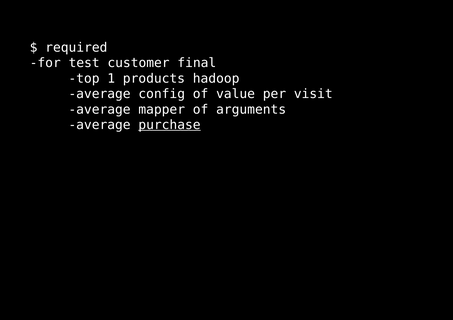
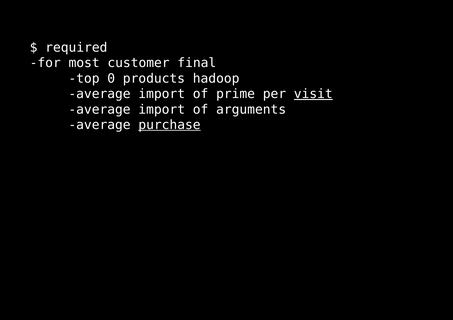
test: test -> most (84, 63)
1: 1 -> 0 (111, 79)
config: config -> import (162, 94)
value: value -> prime (236, 94)
visit underline: none -> present (313, 94)
mapper: mapper -> import (162, 110)
